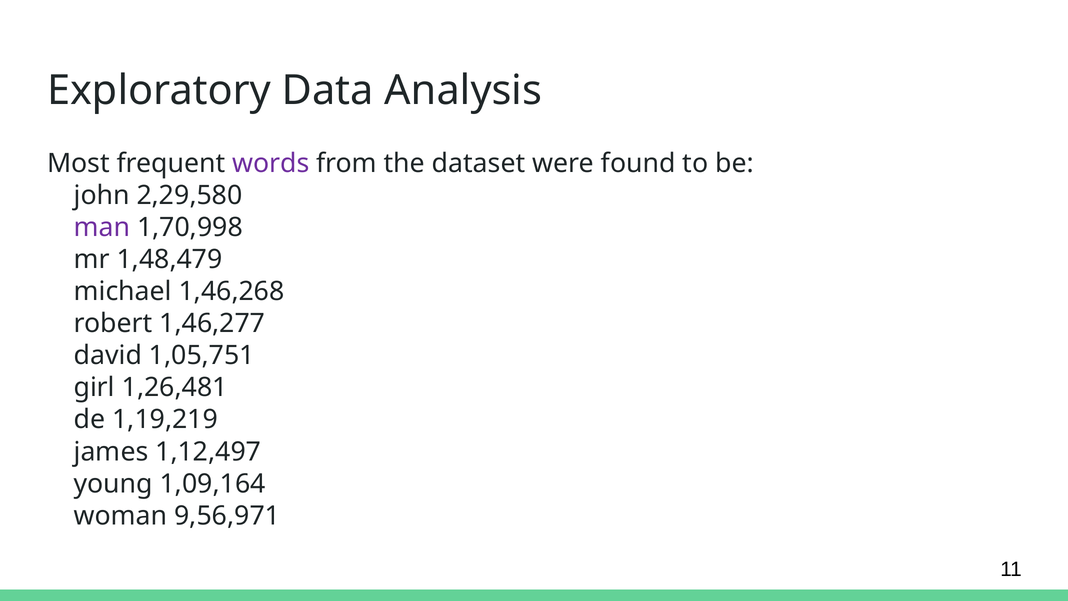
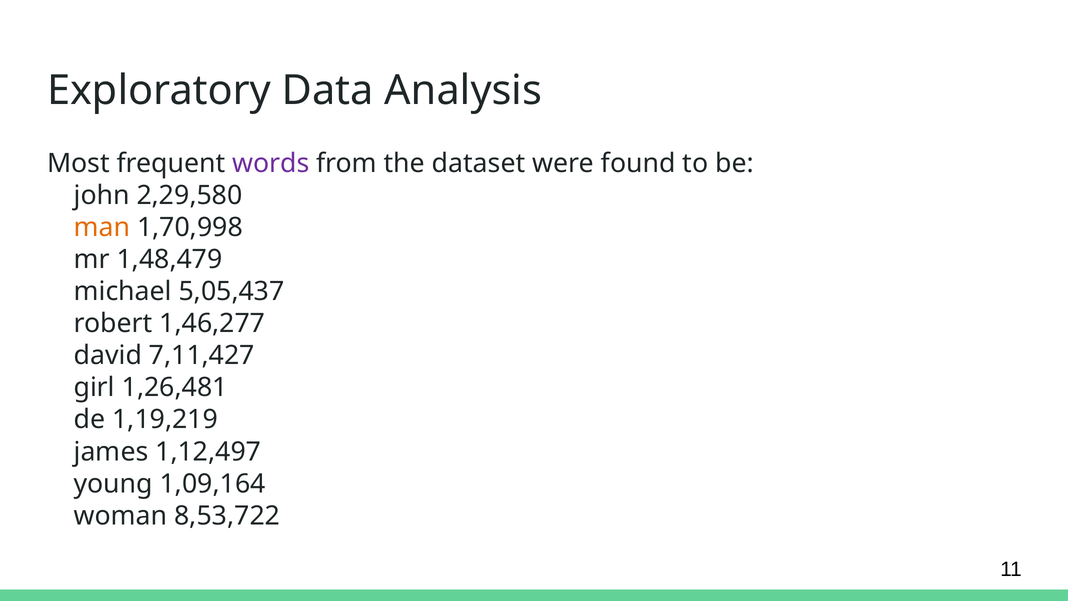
man colour: purple -> orange (102, 227)
1,46,268: 1,46,268 -> 5,05,437 (232, 291)
1,05,751: 1,05,751 -> 7,11,427 (202, 355)
9,56,971: 9,56,971 -> 8,53,722 (227, 516)
